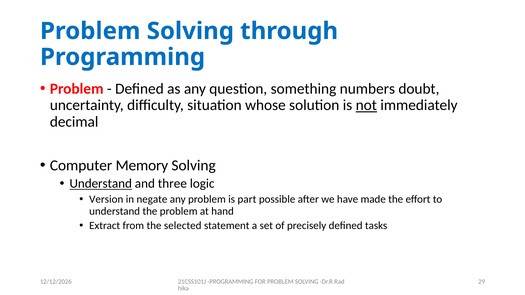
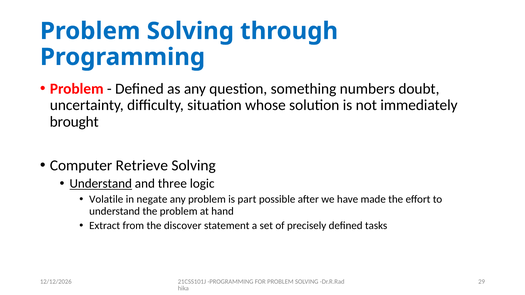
not underline: present -> none (366, 105)
decimal: decimal -> brought (74, 122)
Memory: Memory -> Retrieve (142, 166)
Version: Version -> Volatile (106, 200)
selected: selected -> discover (183, 226)
